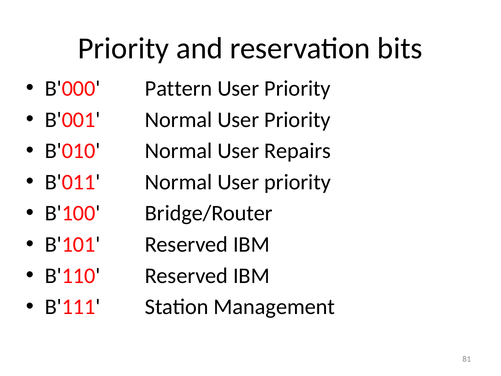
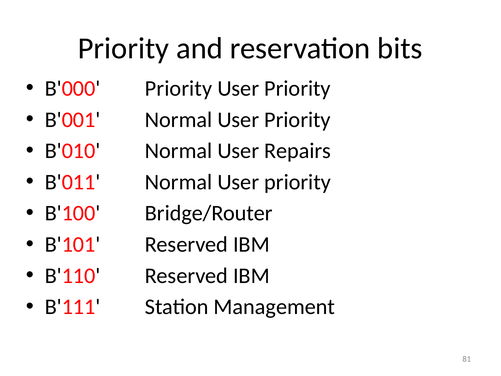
B'000 Pattern: Pattern -> Priority (179, 88)
